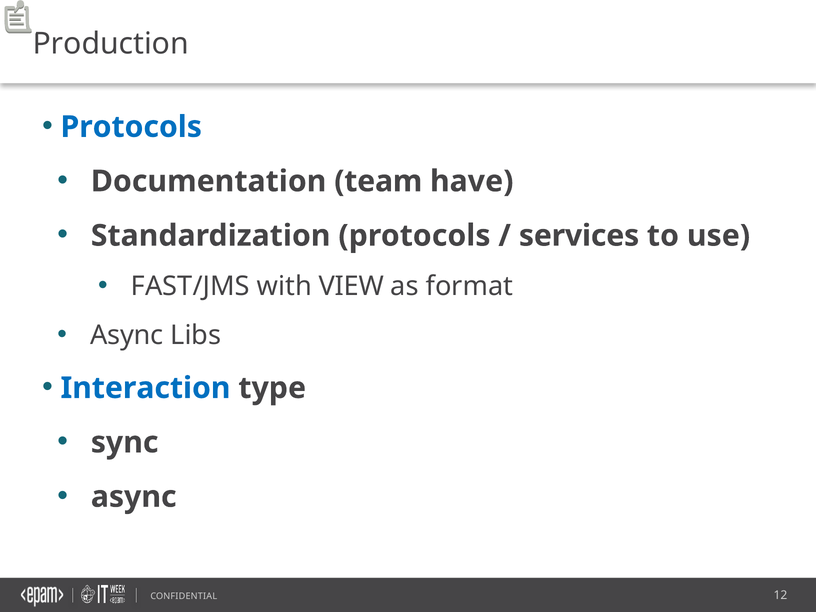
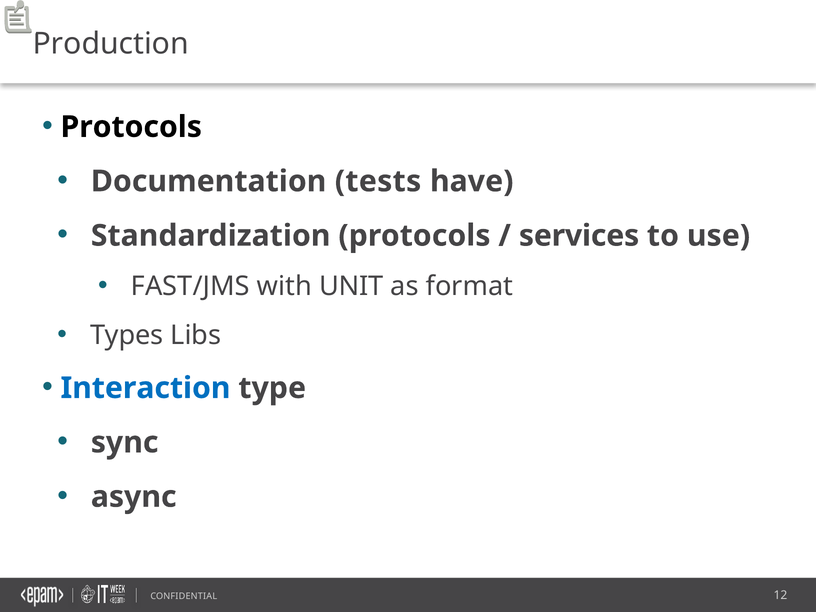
Protocols colour: blue -> black (131, 127)
team: team -> tests (378, 181)
VIEW: VIEW -> UNIT (351, 286)
Async: Async -> Types (127, 335)
